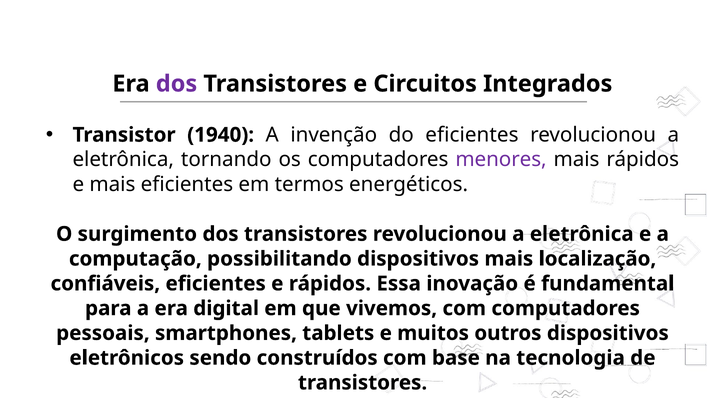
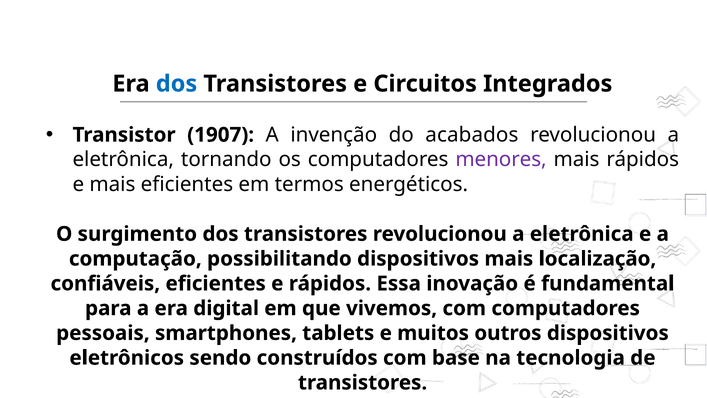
dos colour: purple -> blue (177, 84)
1940: 1940 -> 1907 (221, 135)
do eficientes: eficientes -> acabados (472, 135)
